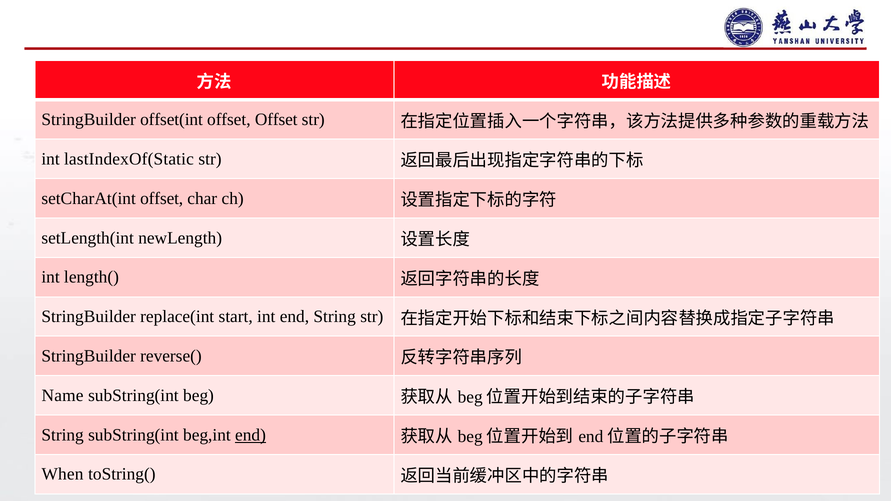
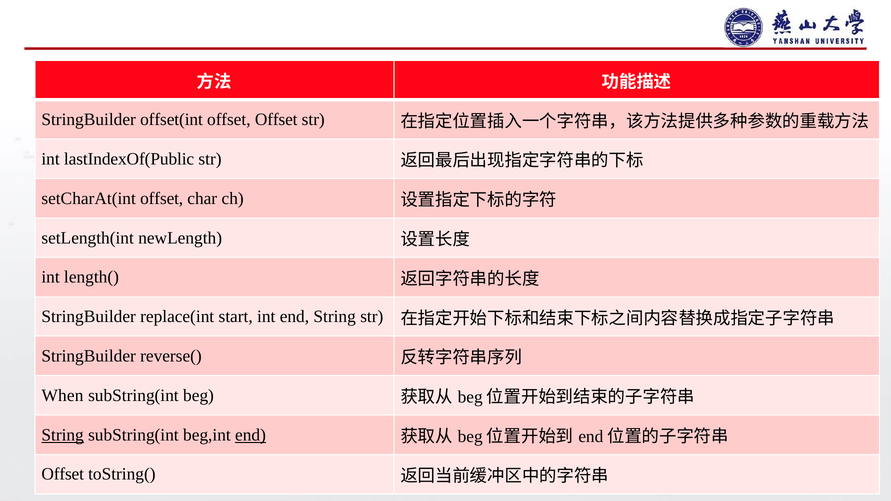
lastIndexOf(Static: lastIndexOf(Static -> lastIndexOf(Public (129, 159)
Name: Name -> When (63, 396)
String underline: none -> present (63, 435)
When: When -> Offset (63, 474)
